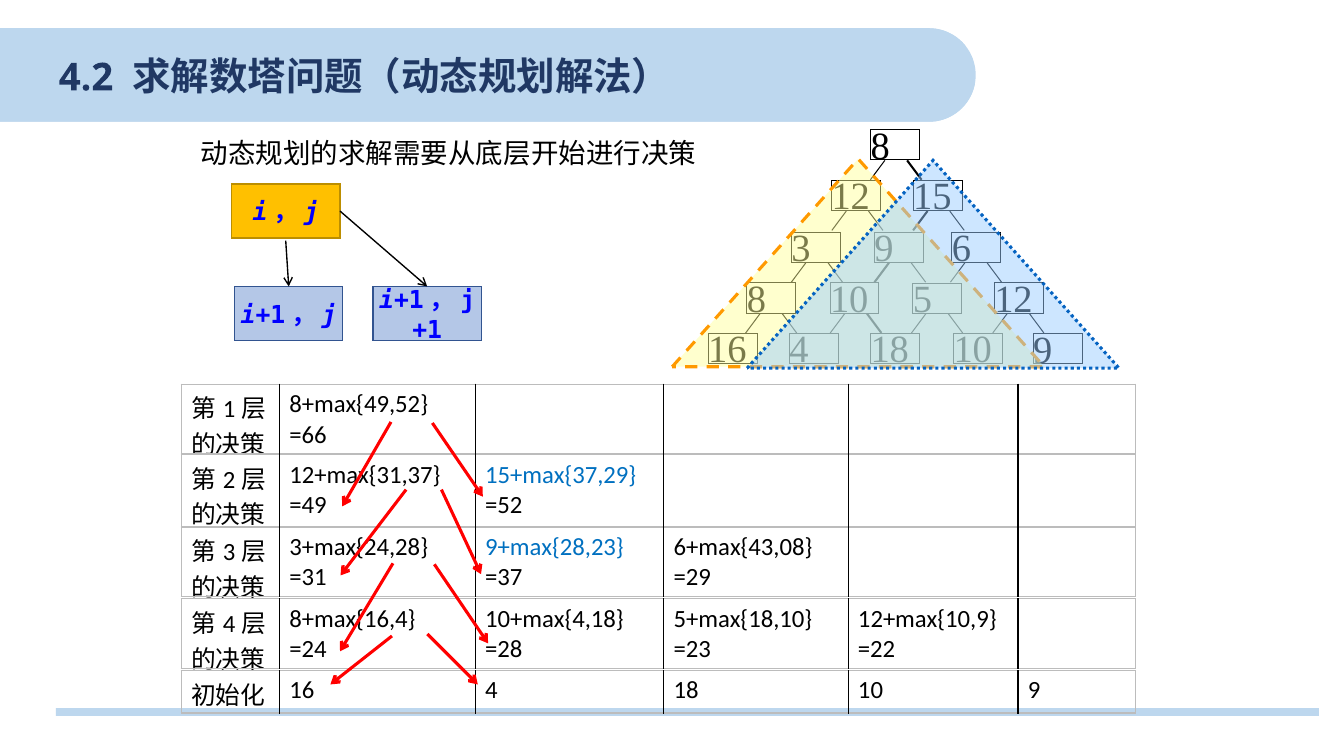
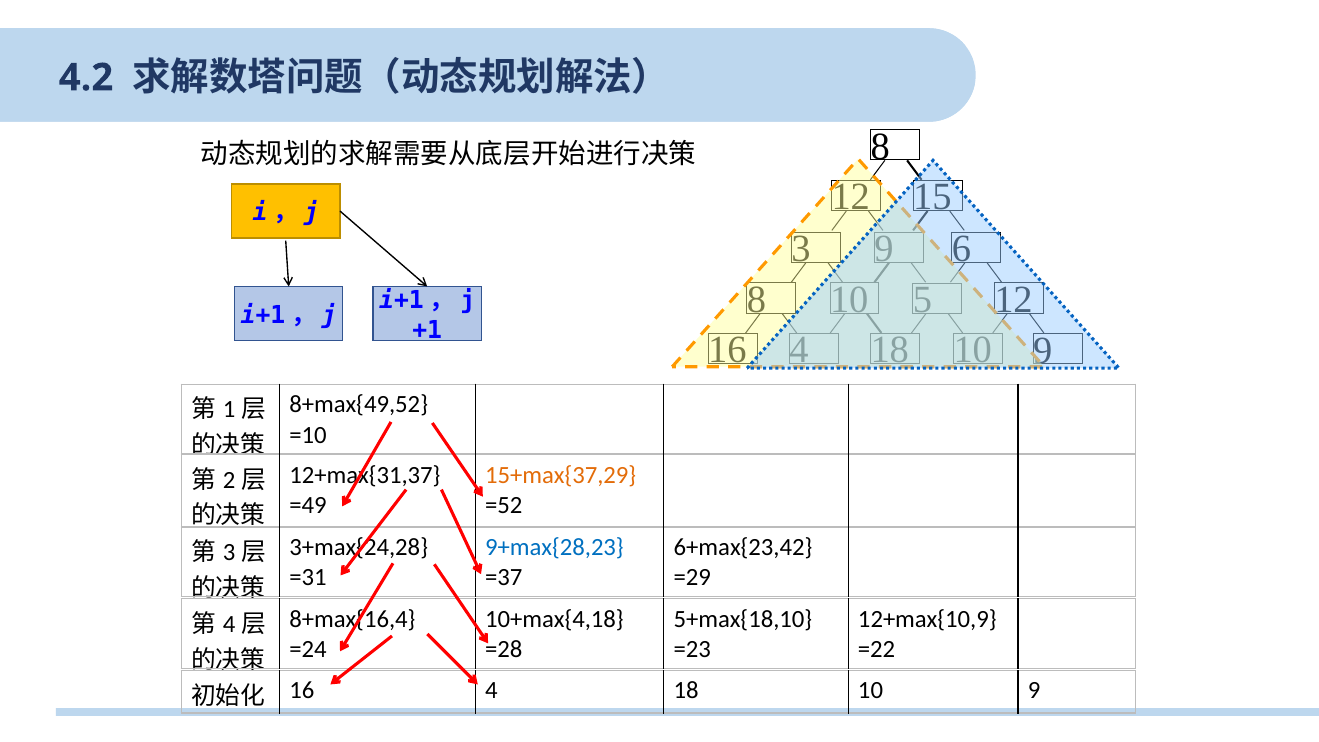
=66: =66 -> =10 (308, 435)
15+max{37,29 colour: blue -> orange (561, 475)
6+max{43,08: 6+max{43,08 -> 6+max{23,42 (743, 547)
